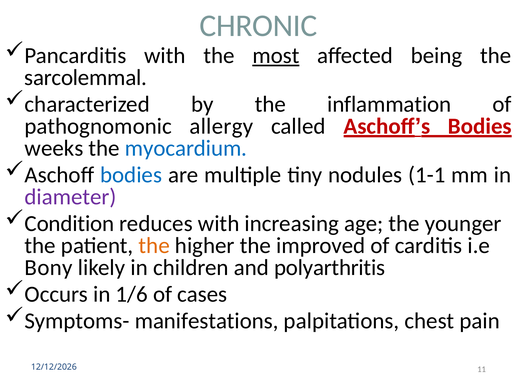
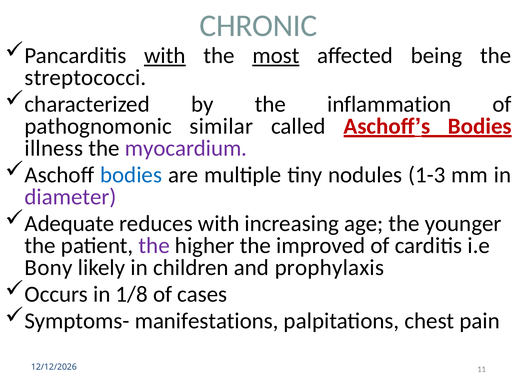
with underline: none -> present (165, 56)
sarcolemmal: sarcolemmal -> streptococci (85, 78)
allergy: allergy -> similar (221, 127)
weeks: weeks -> illness (54, 149)
myocardium colour: blue -> purple (186, 149)
1-1: 1-1 -> 1-3 (427, 175)
Condition: Condition -> Adequate (69, 224)
the colour: orange -> purple (154, 246)
polyarthritis: polyarthritis -> prophylaxis (329, 268)
1/6: 1/6 -> 1/8 (132, 295)
